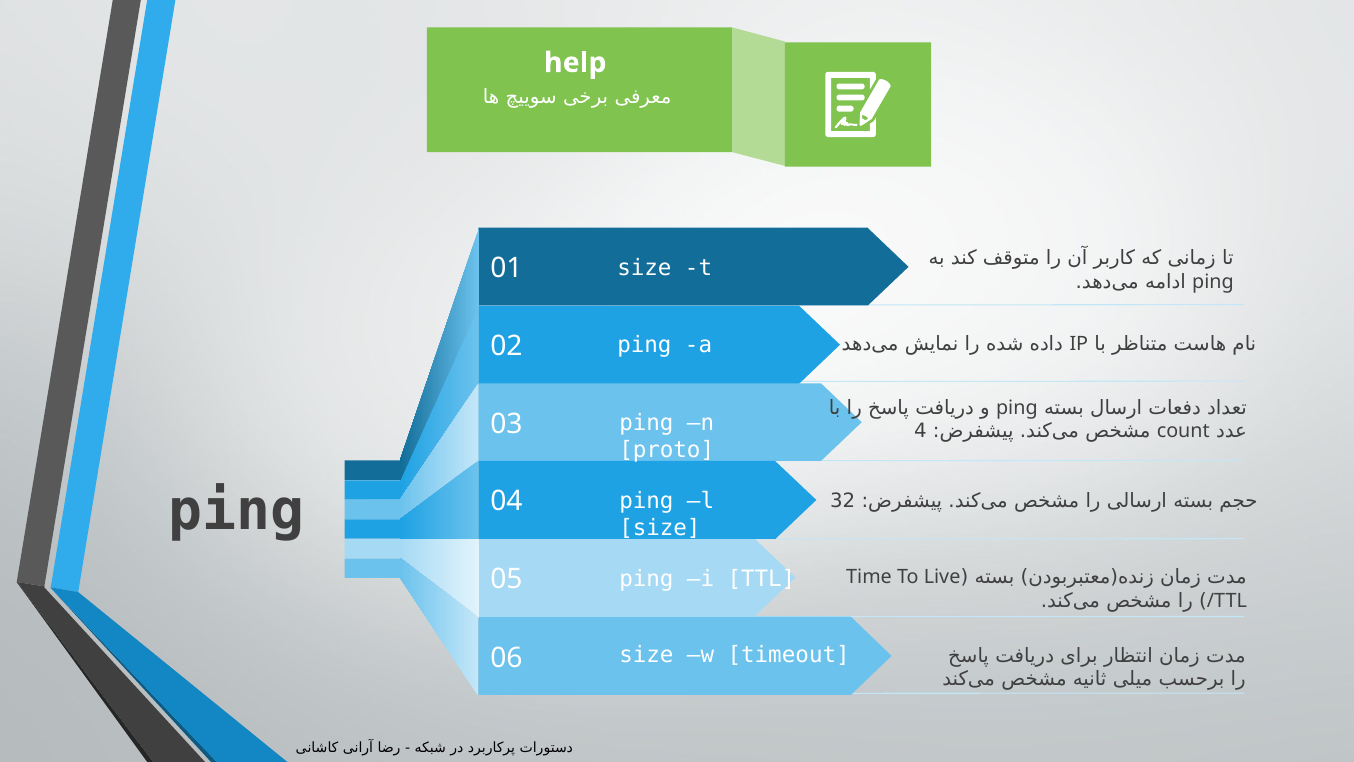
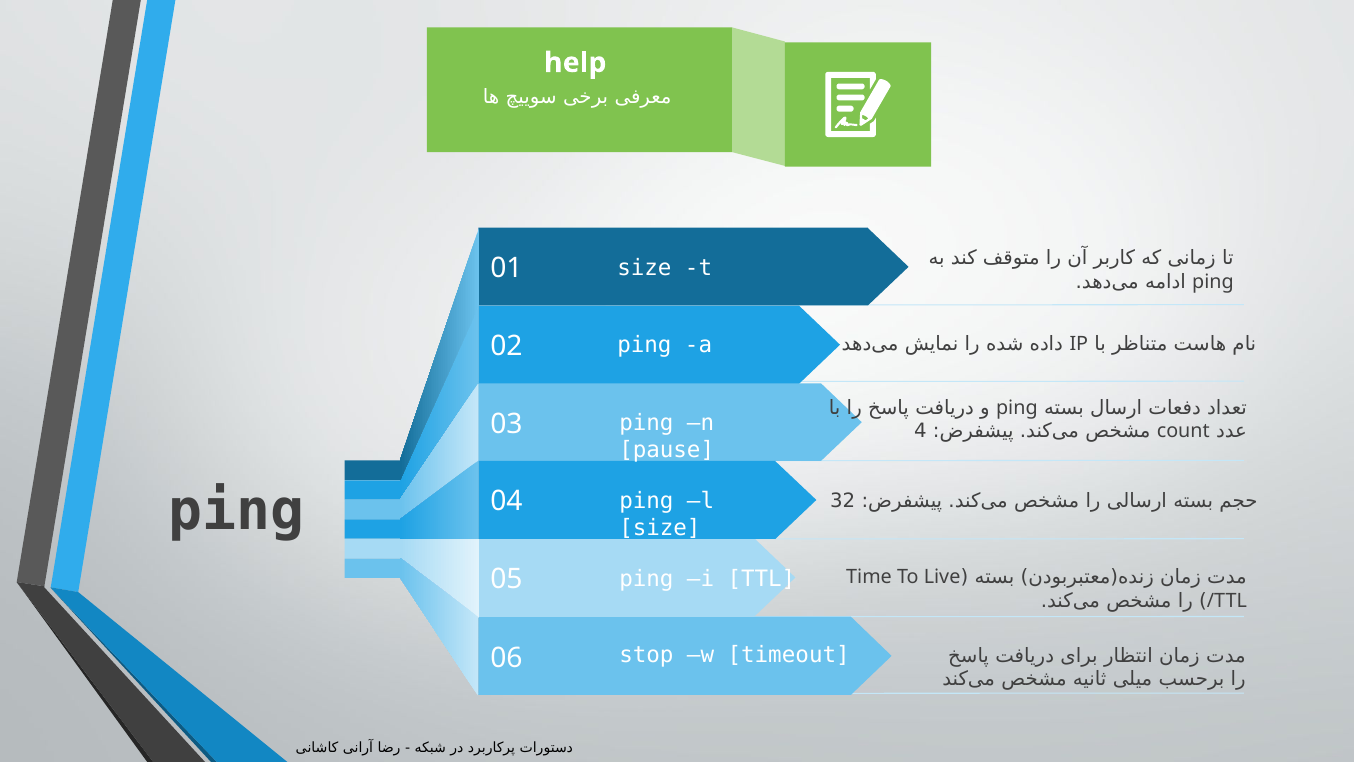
proto: proto -> pause (667, 450)
size: size -> stop (646, 655)
